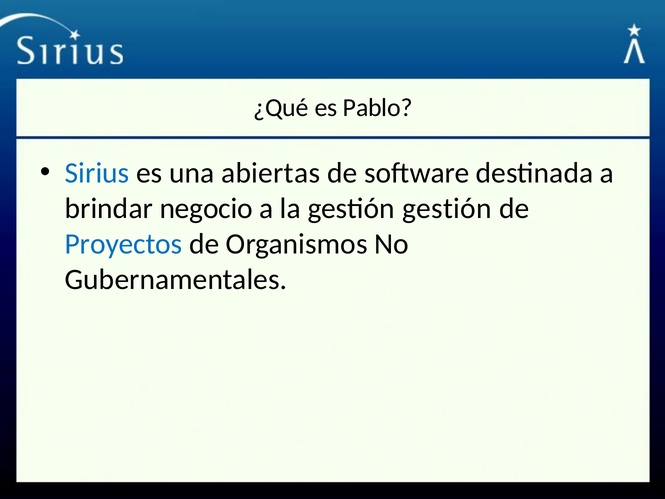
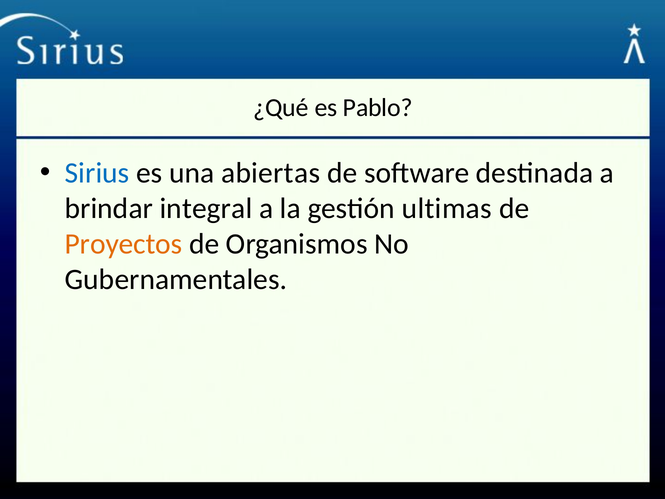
negocio: negocio -> integral (206, 208)
gestión gestión: gestión -> ultimas (447, 208)
Proyectos colour: blue -> orange (124, 244)
